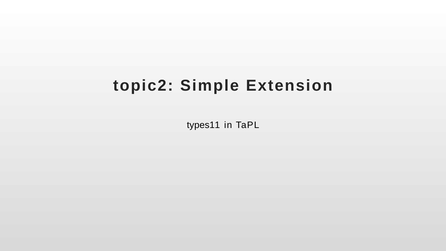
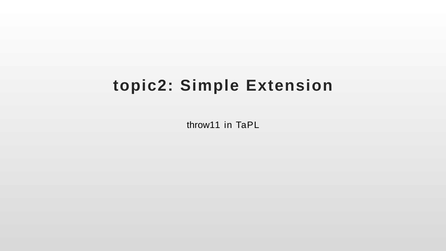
types11: types11 -> throw11 (203, 125)
